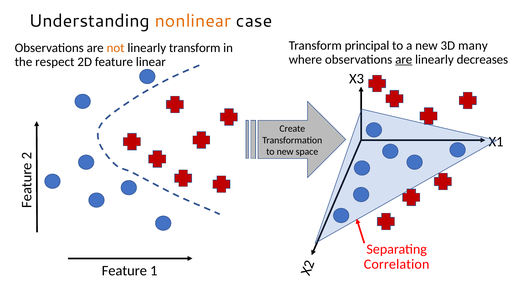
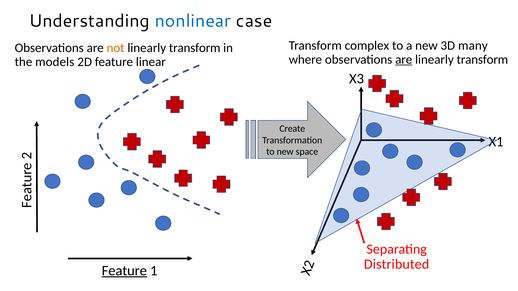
nonlinear colour: orange -> blue (193, 21)
principal: principal -> complex (367, 46)
decreases: decreases -> transform (482, 60)
respect: respect -> models (55, 62)
Correlation: Correlation -> Distributed (397, 265)
Feature underline: none -> present (124, 271)
